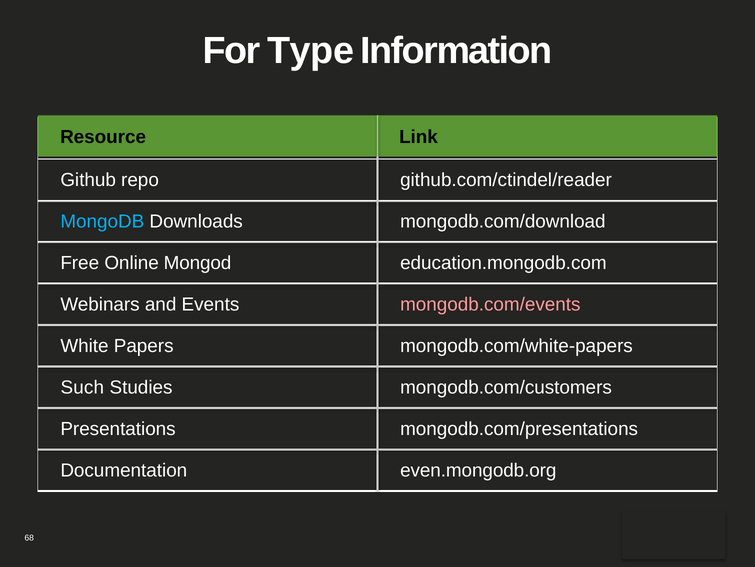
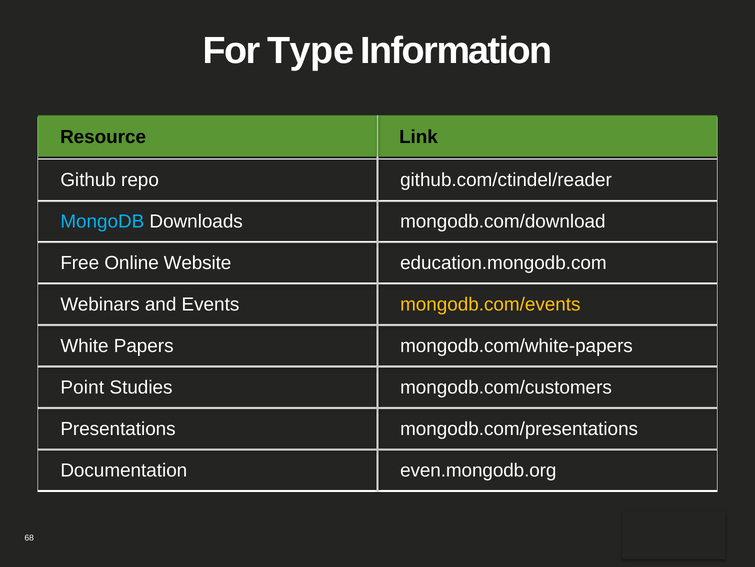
Mongod: Mongod -> Website (197, 263)
mongodb.com/events colour: pink -> yellow (490, 304)
Such: Such -> Point (82, 387)
